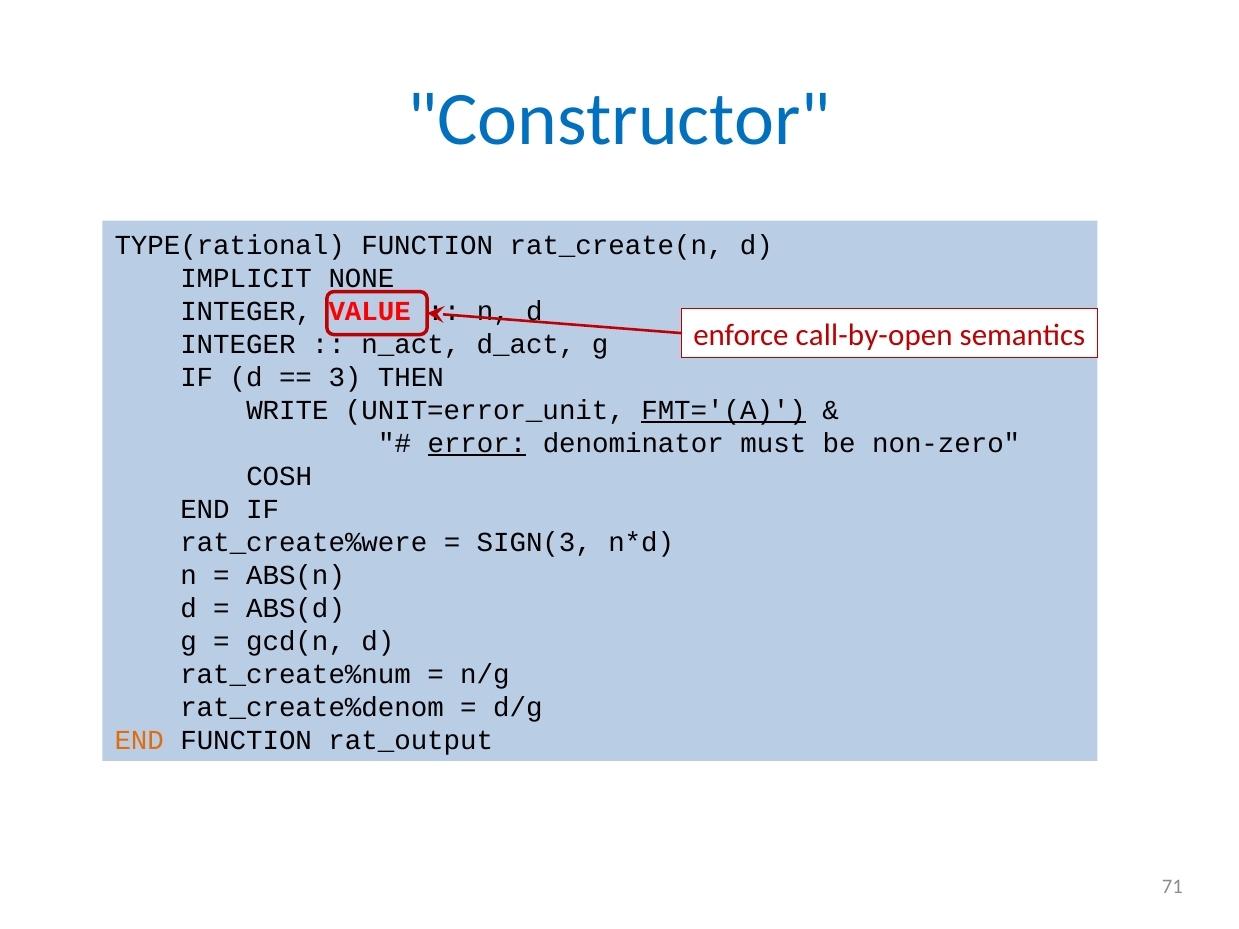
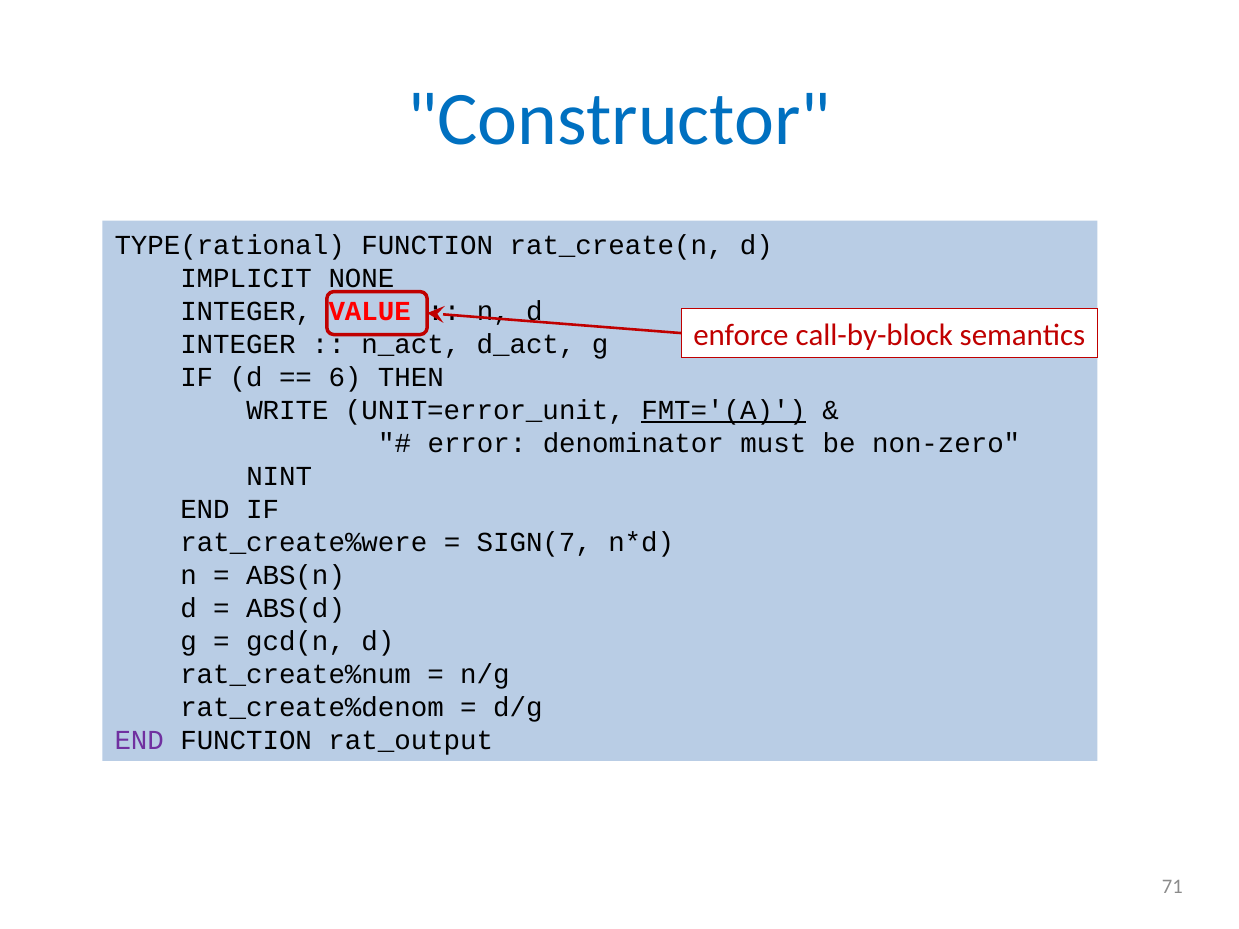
call-by-open: call-by-open -> call-by-block (874, 335)
3: 3 -> 6 (345, 377)
error underline: present -> none (477, 443)
COSH: COSH -> NINT (279, 476)
SIGN(3: SIGN(3 -> SIGN(7 (534, 542)
END colour: orange -> purple (139, 741)
